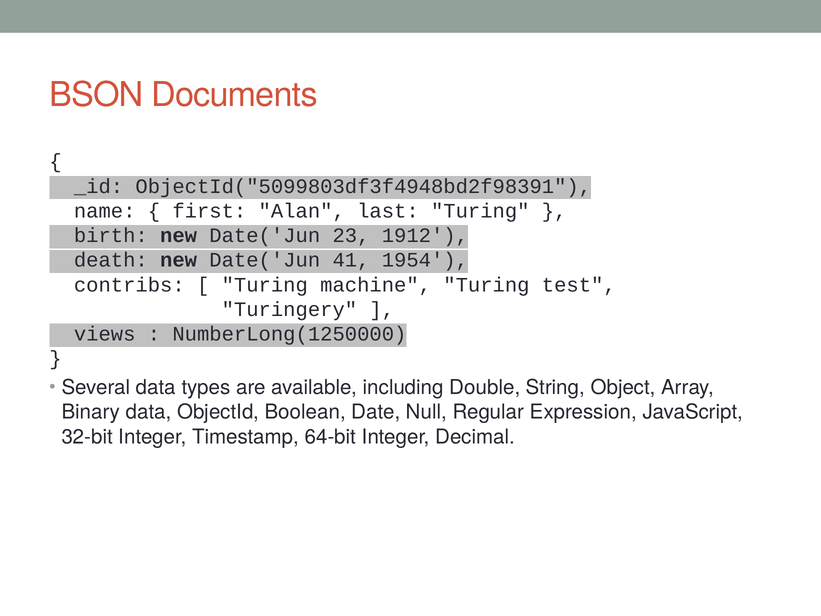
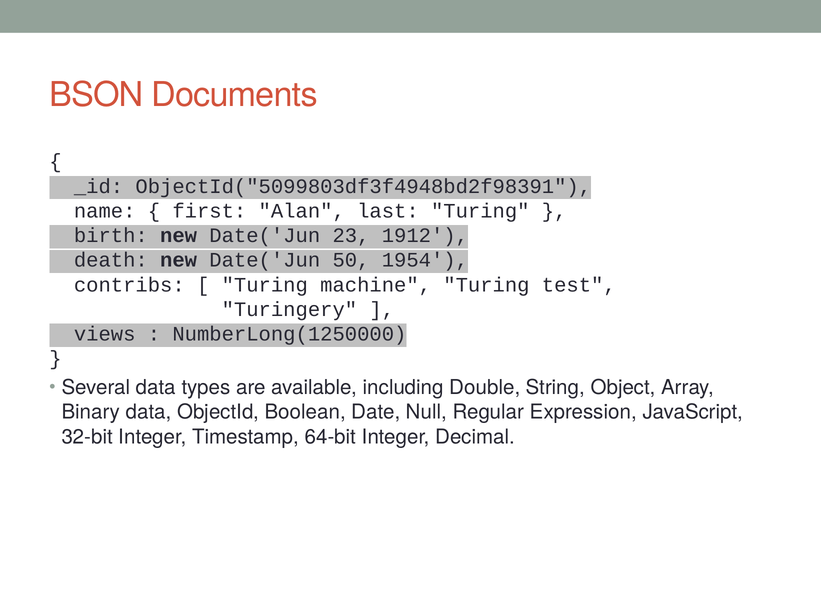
41: 41 -> 50 (351, 260)
